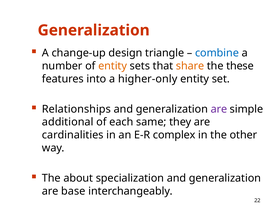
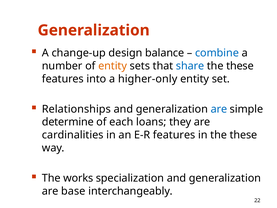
triangle: triangle -> balance (165, 53)
share colour: orange -> blue (190, 66)
are colour: purple -> blue (219, 109)
additional: additional -> determine (68, 122)
same: same -> loans (151, 122)
E-R complex: complex -> features (174, 135)
in the other: other -> these (243, 135)
about: about -> works (78, 178)
